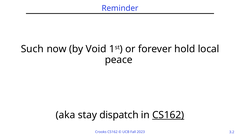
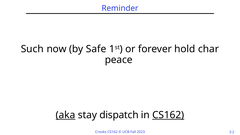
Void: Void -> Safe (96, 49)
local: local -> char (209, 49)
aka underline: none -> present (66, 115)
